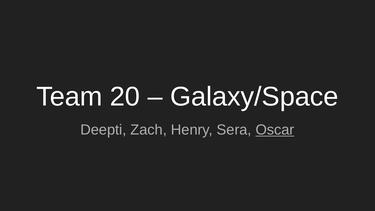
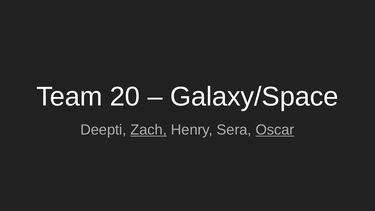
Zach underline: none -> present (149, 130)
